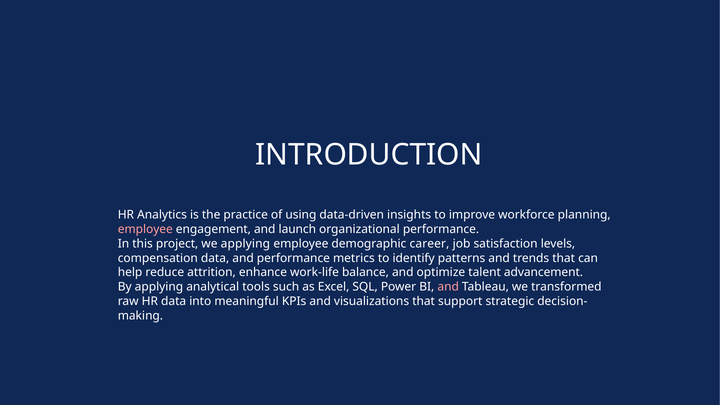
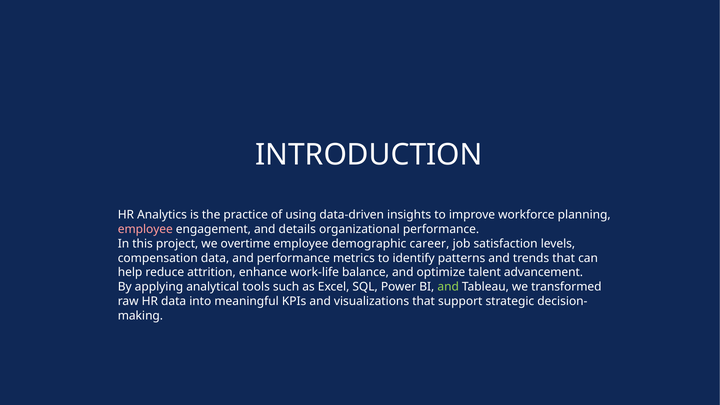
launch: launch -> details (297, 229)
we applying: applying -> overtime (246, 244)
and colour: pink -> light green (448, 287)
